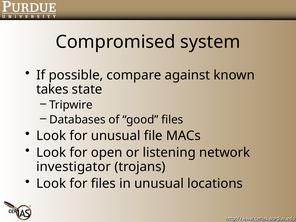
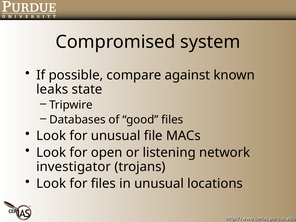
takes: takes -> leaks (52, 89)
